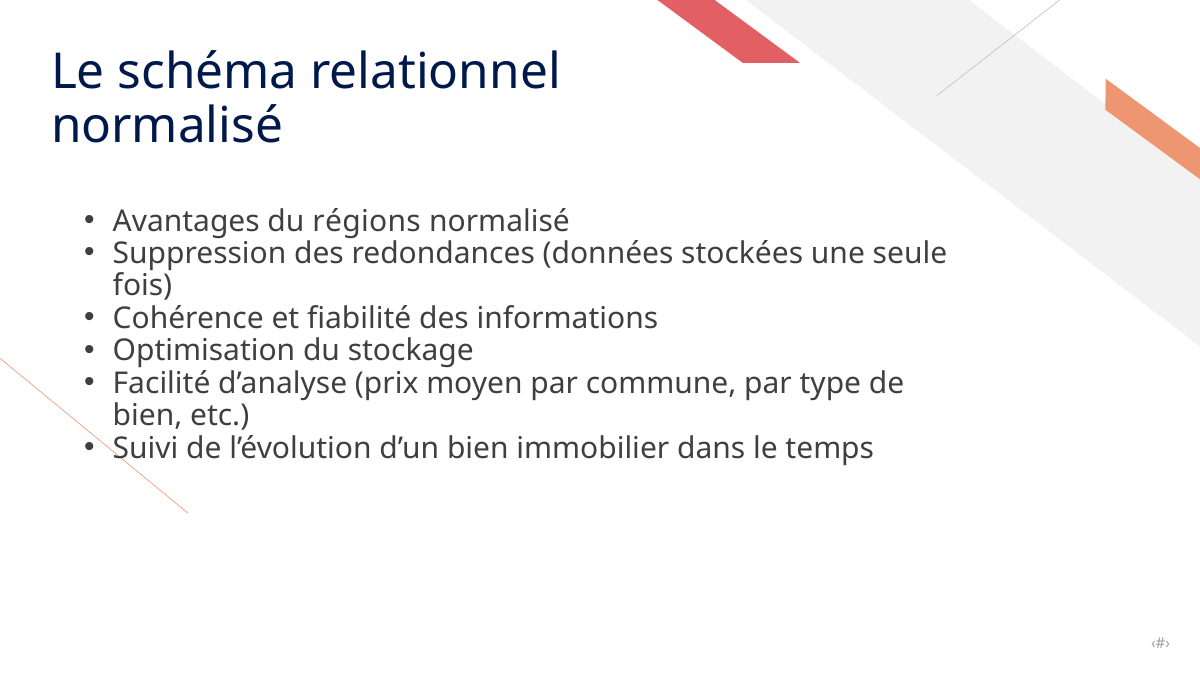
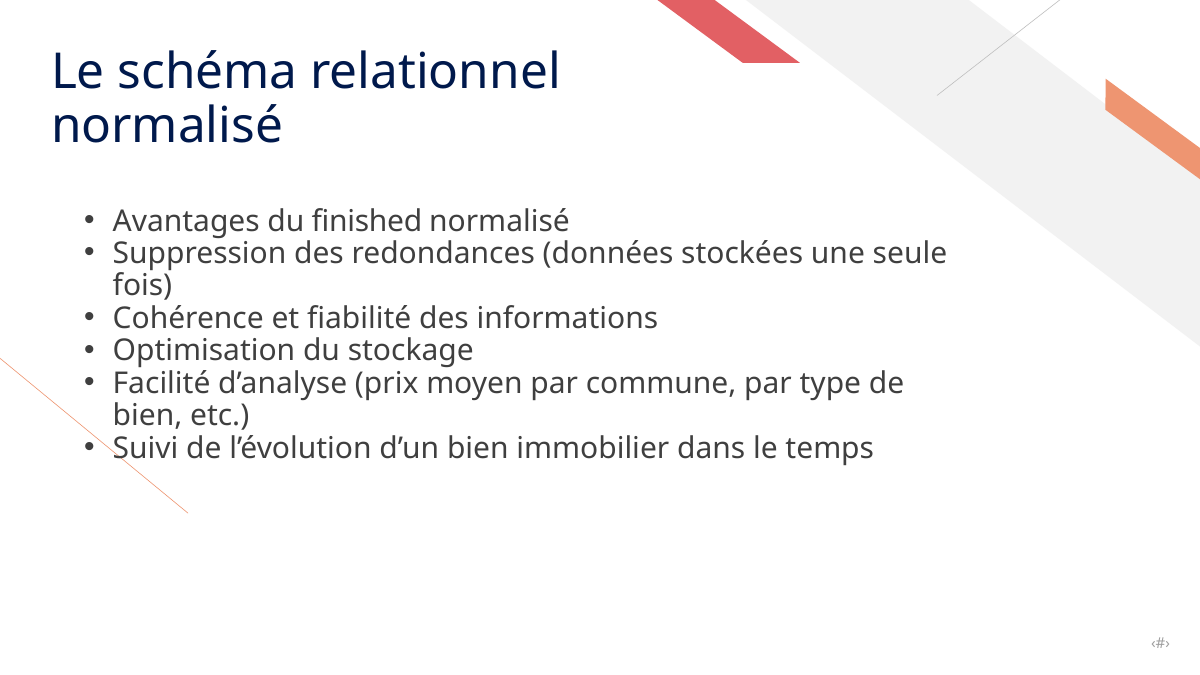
régions: régions -> finished (367, 221)
